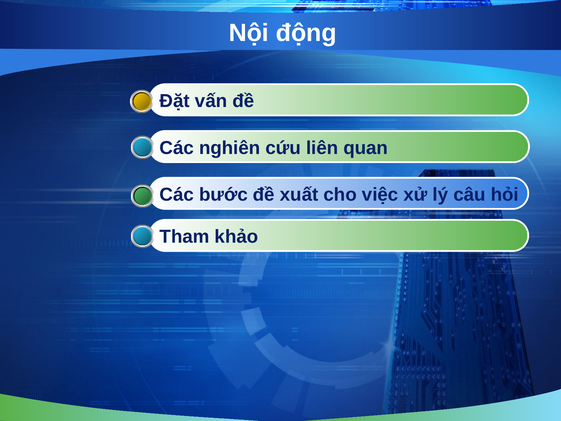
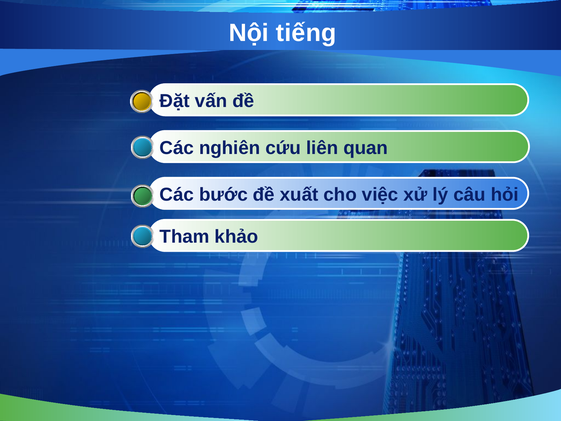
động: động -> tiếng (306, 33)
